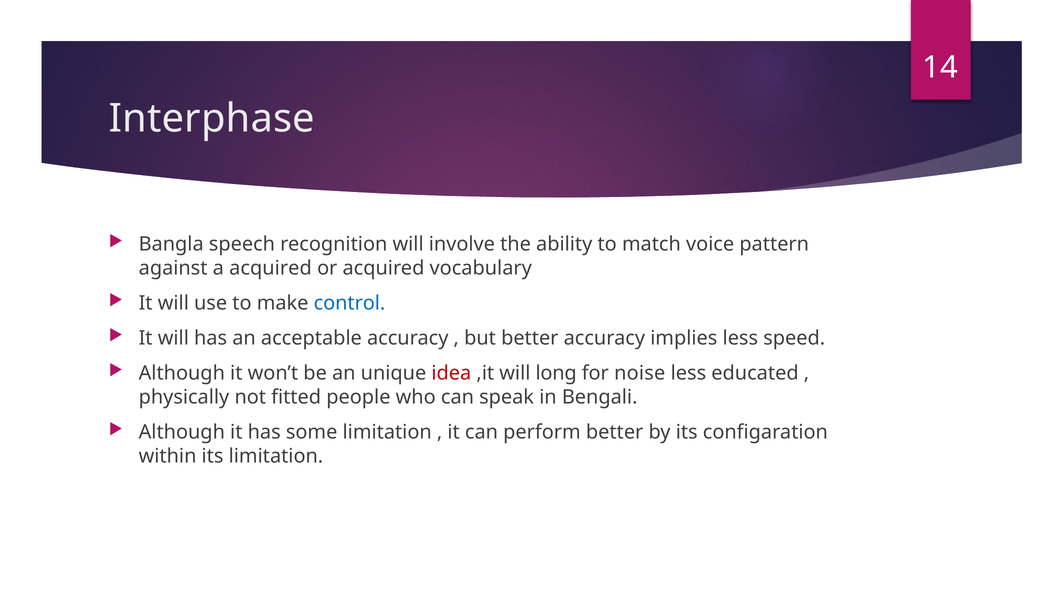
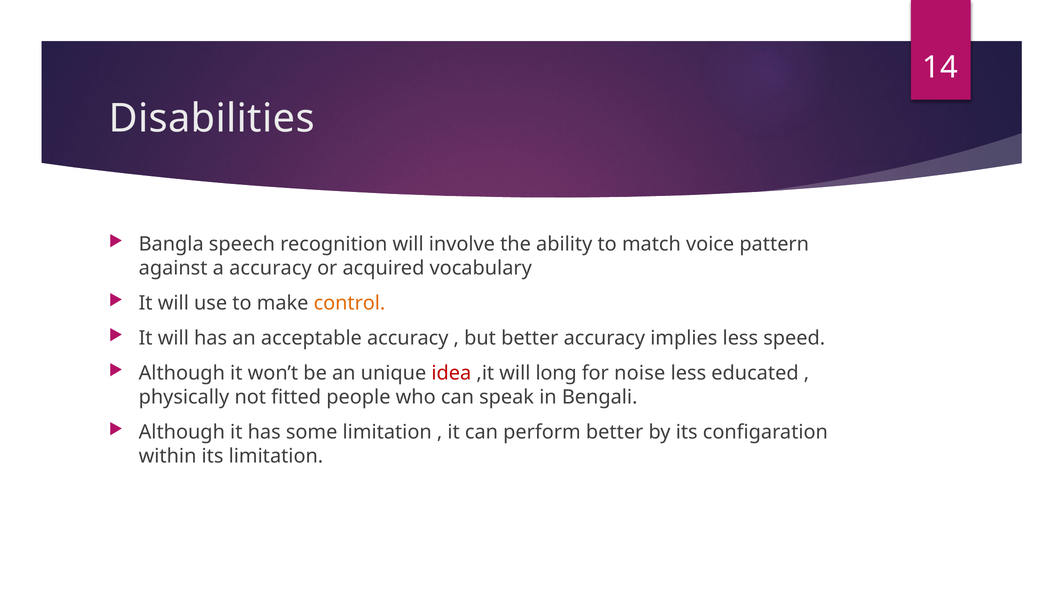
Interphase: Interphase -> Disabilities (212, 119)
a acquired: acquired -> accuracy (270, 269)
control colour: blue -> orange (349, 304)
